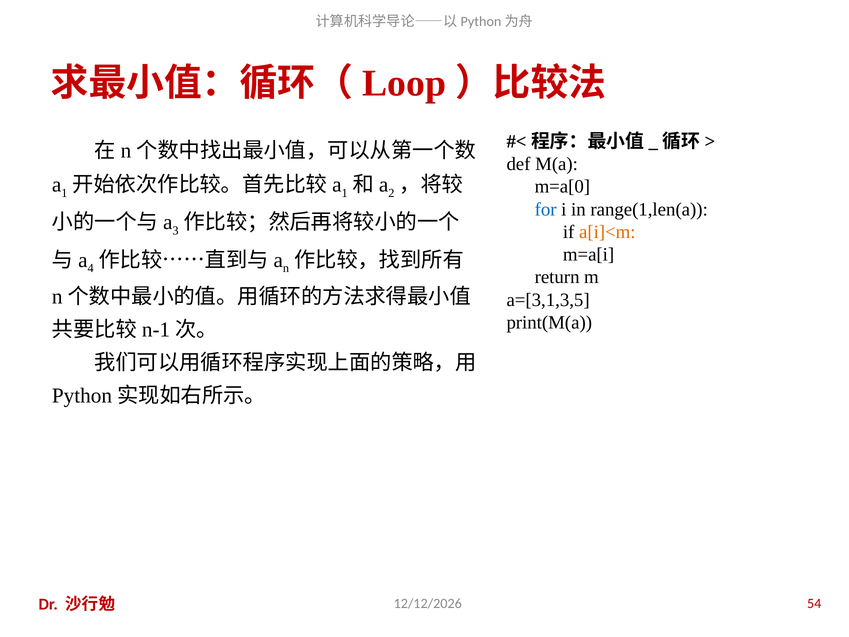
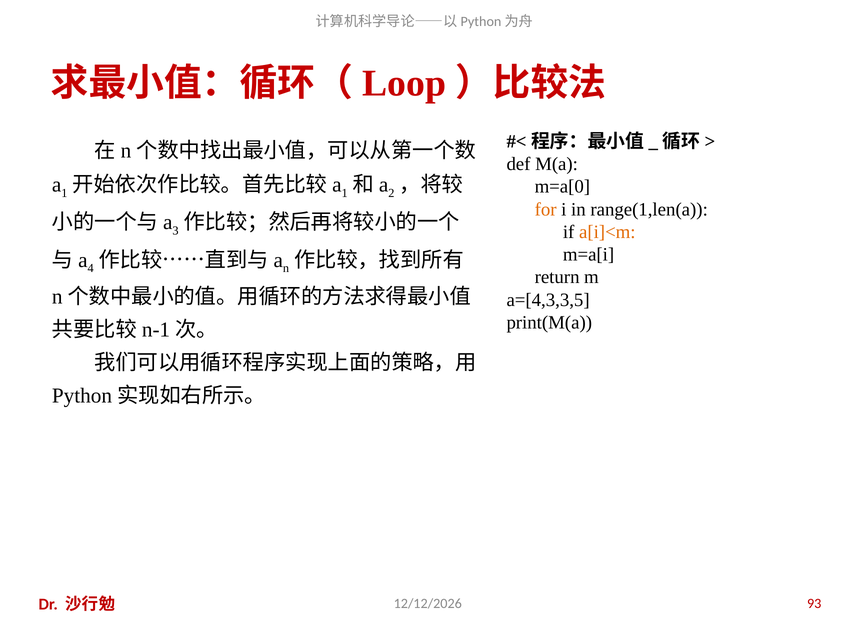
for colour: blue -> orange (546, 209)
a=[3,1,3,5: a=[3,1,3,5 -> a=[4,3,3,5 (548, 300)
54: 54 -> 93 (814, 604)
